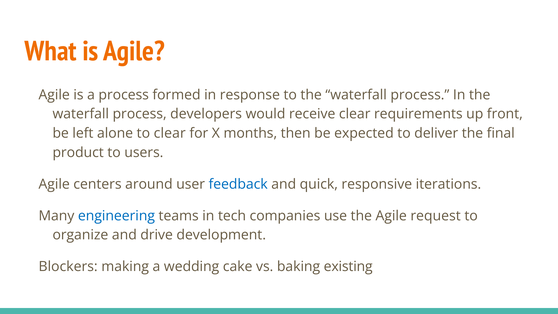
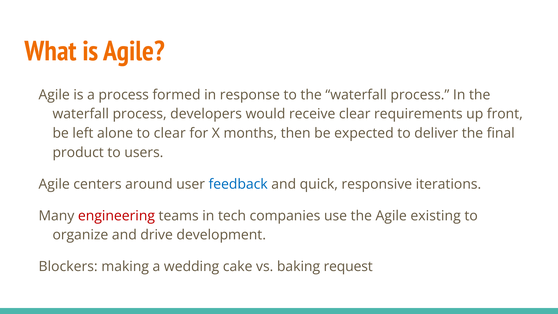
engineering colour: blue -> red (116, 216)
request: request -> existing (436, 216)
existing: existing -> request (348, 267)
